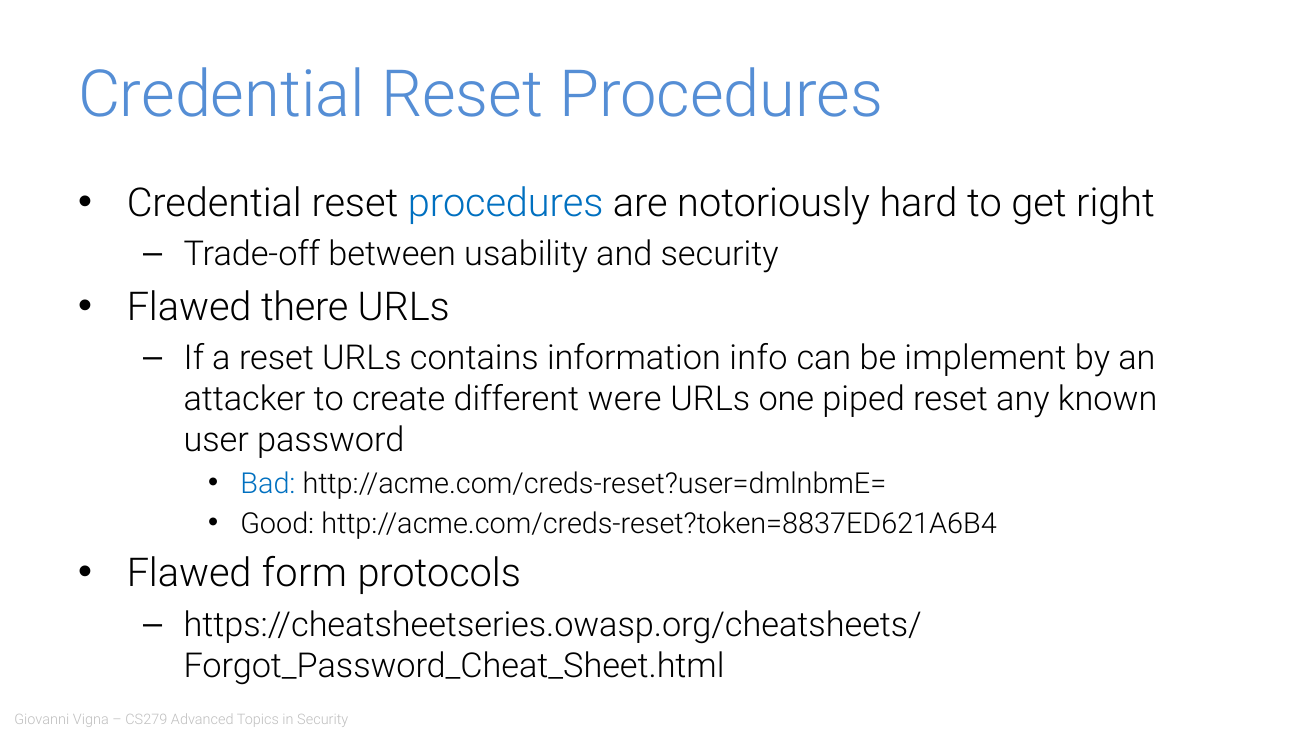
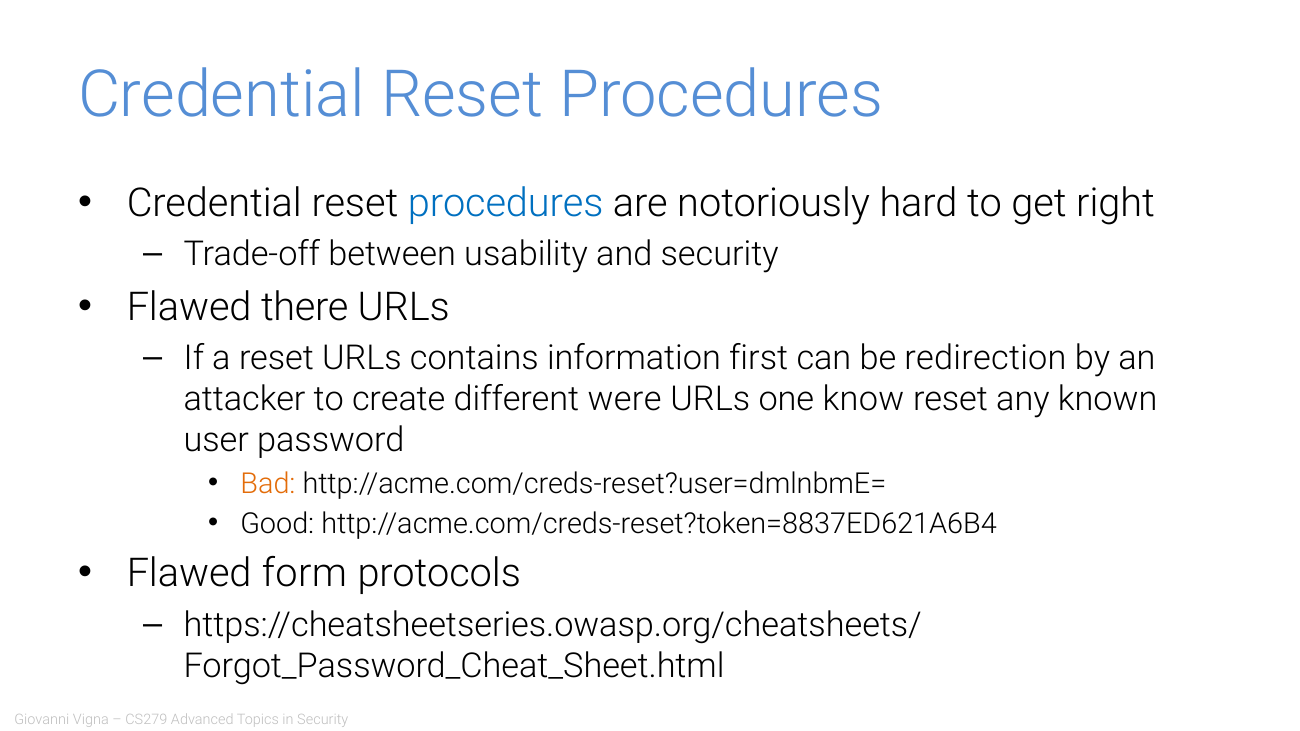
info: info -> first (759, 358)
implement: implement -> redirection (985, 358)
piped: piped -> know (863, 399)
Bad colour: blue -> orange (268, 484)
